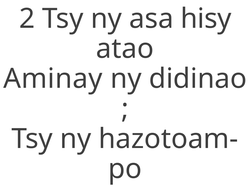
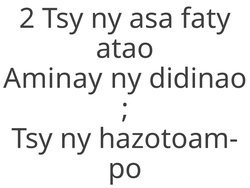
hisy: hisy -> faty (206, 19)
